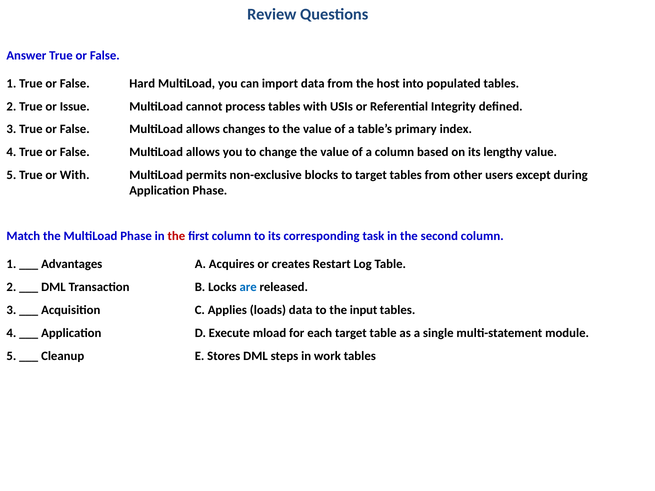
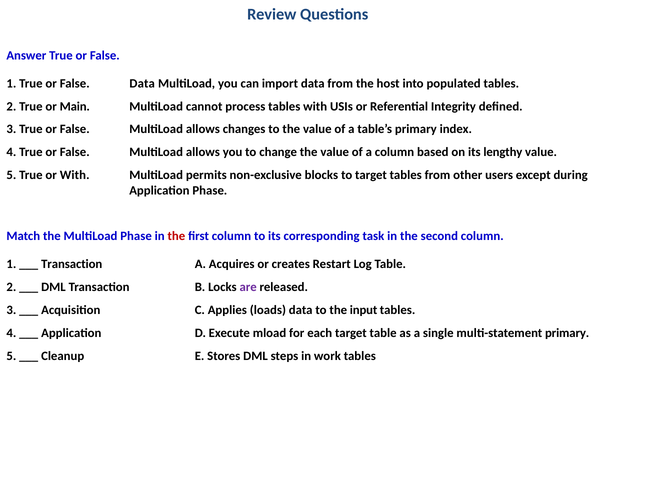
False Hard: Hard -> Data (142, 83)
Issue: Issue -> Main (75, 106)
Advantages: Advantages -> Transaction (72, 264)
are colour: blue -> purple (248, 287)
multi-statement module: module -> primary (567, 333)
